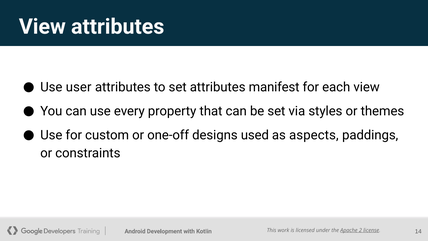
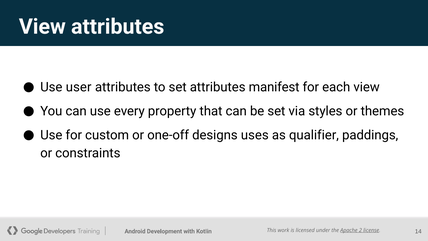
used: used -> uses (255, 135)
aspects: aspects -> qualifier (314, 135)
